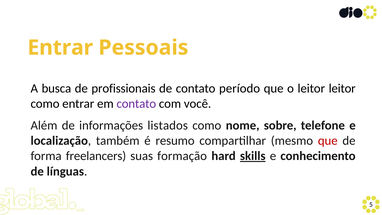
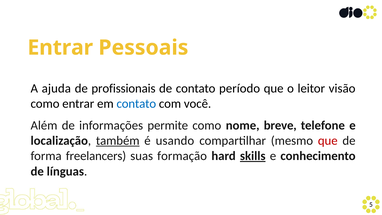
busca: busca -> ajuda (56, 88)
leitor leitor: leitor -> visão (342, 88)
contato colour: purple -> blue (136, 104)
listados: listados -> permite (168, 125)
sobre: sobre -> breve (280, 125)
também underline: none -> present (118, 141)
resumo: resumo -> usando (175, 141)
